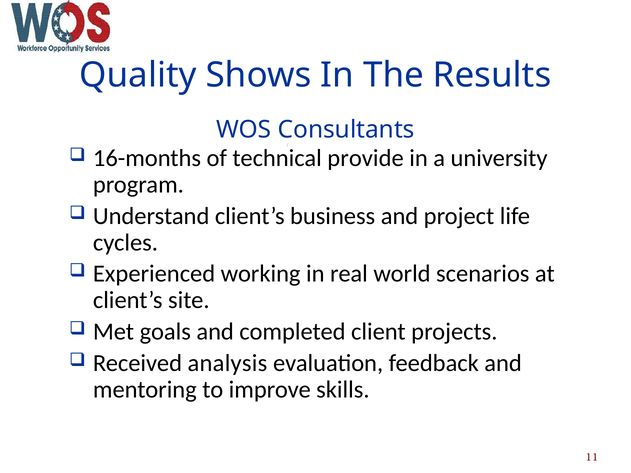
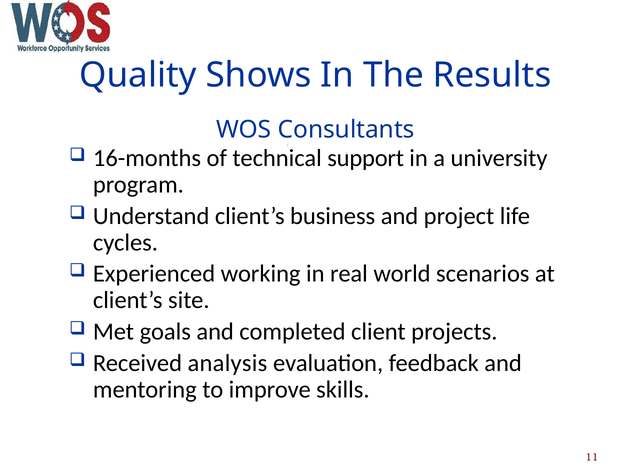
provide: provide -> support (366, 158)
